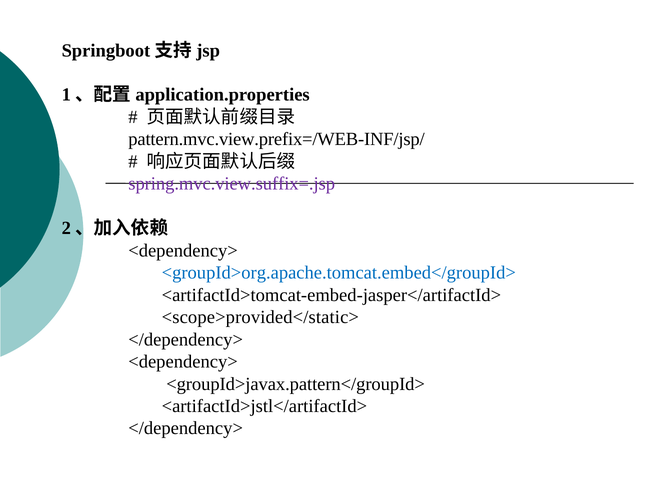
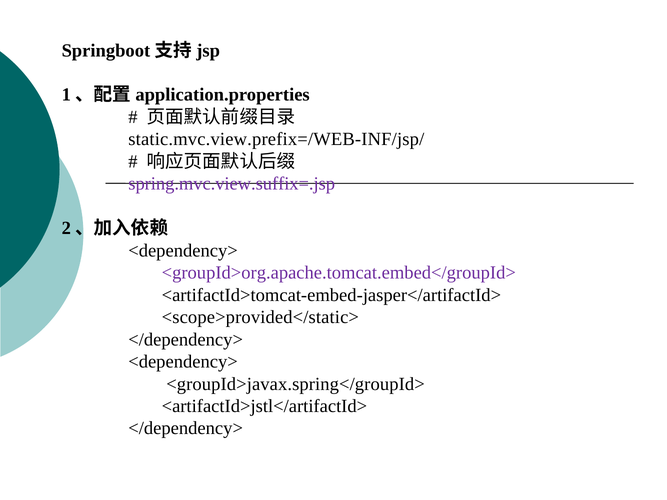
pattern.mvc.view.prefix=/WEB-INF/jsp/: pattern.mvc.view.prefix=/WEB-INF/jsp/ -> static.mvc.view.prefix=/WEB-INF/jsp/ (276, 139)
<groupId>org.apache.tomcat.embed</groupId> colour: blue -> purple (339, 273)
<groupId>javax.pattern</groupId>: <groupId>javax.pattern</groupId> -> <groupId>javax.spring</groupId> (296, 384)
